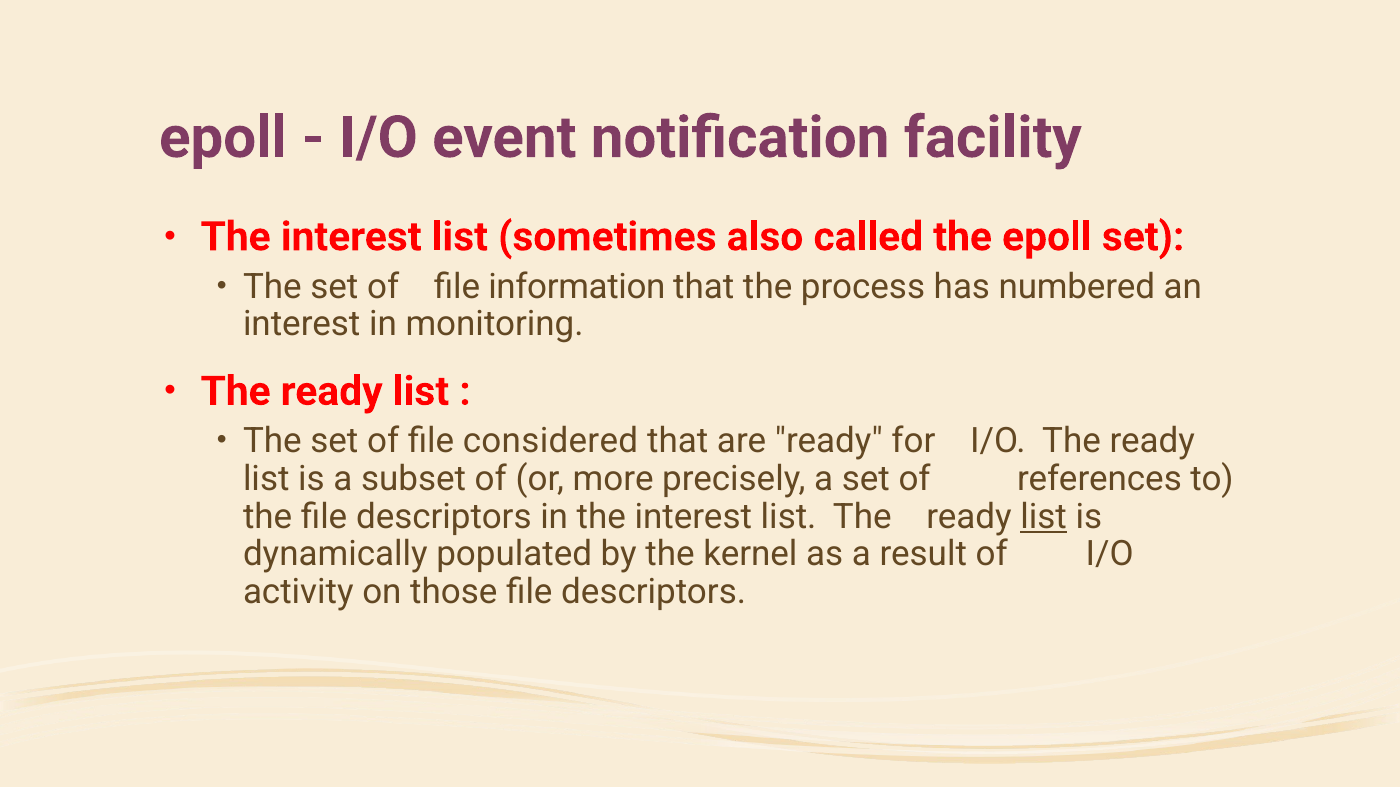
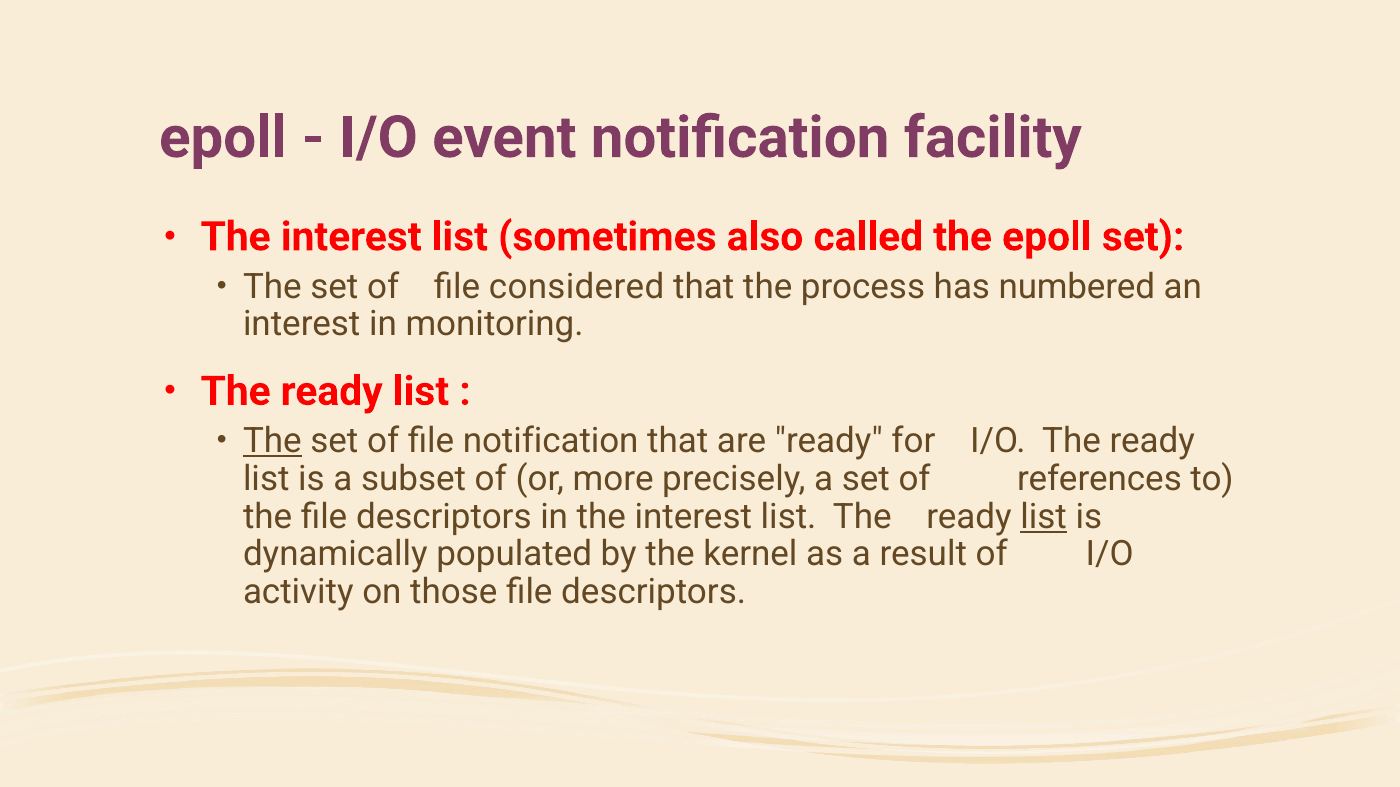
information: information -> considered (577, 287)
The underline: none -> present (272, 441)
file considered: considered -> notification (551, 441)
